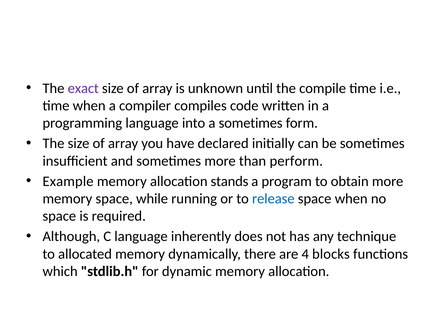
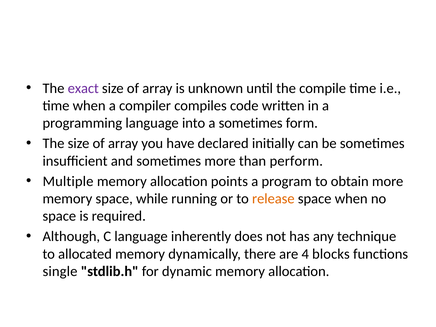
Example: Example -> Multiple (68, 181)
stands: stands -> points (229, 181)
release colour: blue -> orange (273, 199)
which: which -> single (60, 271)
